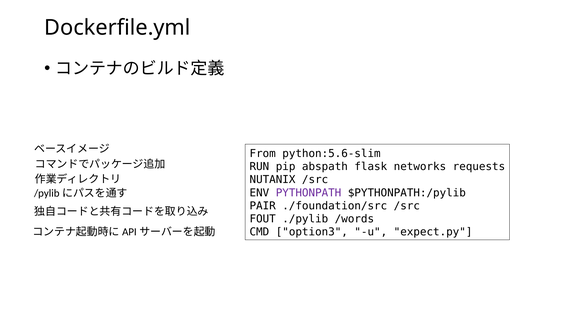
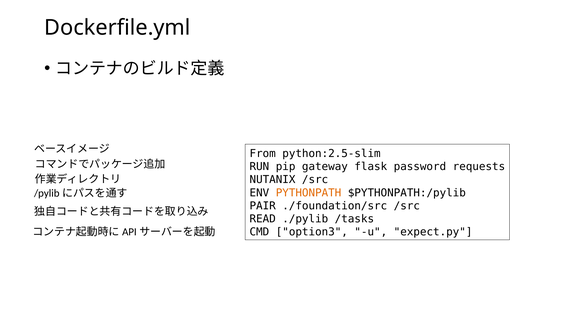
python:5.6-slim: python:5.6-slim -> python:2.5-slim (331, 153)
abspath: abspath -> gateway (325, 166)
networks: networks -> password (420, 166)
PYTHONPATH colour: purple -> orange (309, 193)
FOUT: FOUT -> READ (263, 219)
/words: /words -> /tasks (354, 219)
